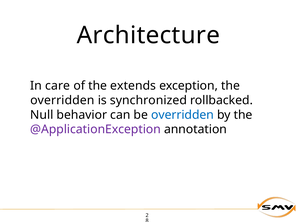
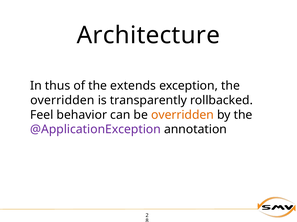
care: care -> thus (58, 86)
synchronized: synchronized -> transparently (148, 101)
Null: Null -> Feel (42, 115)
overridden colour: blue -> orange (182, 115)
